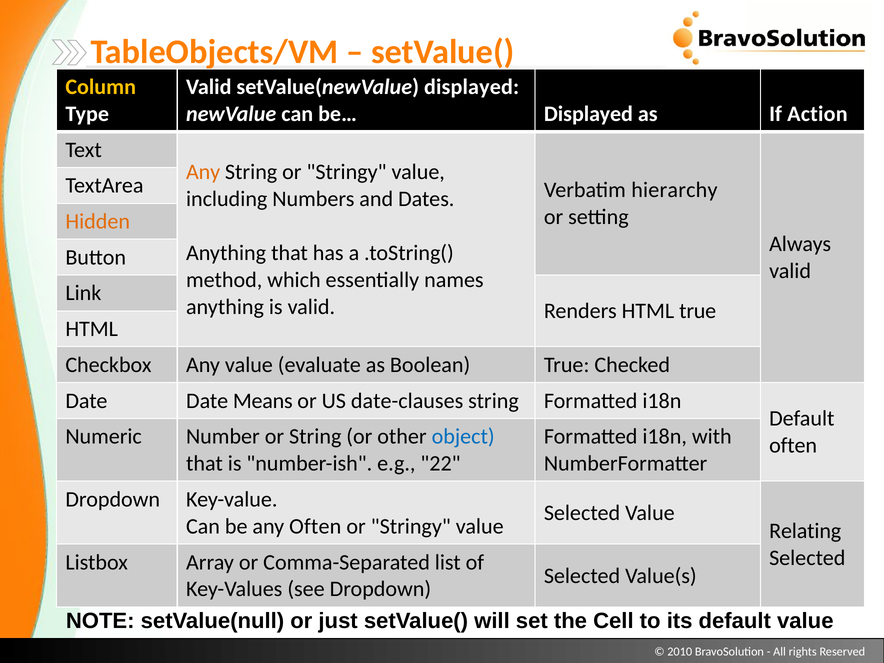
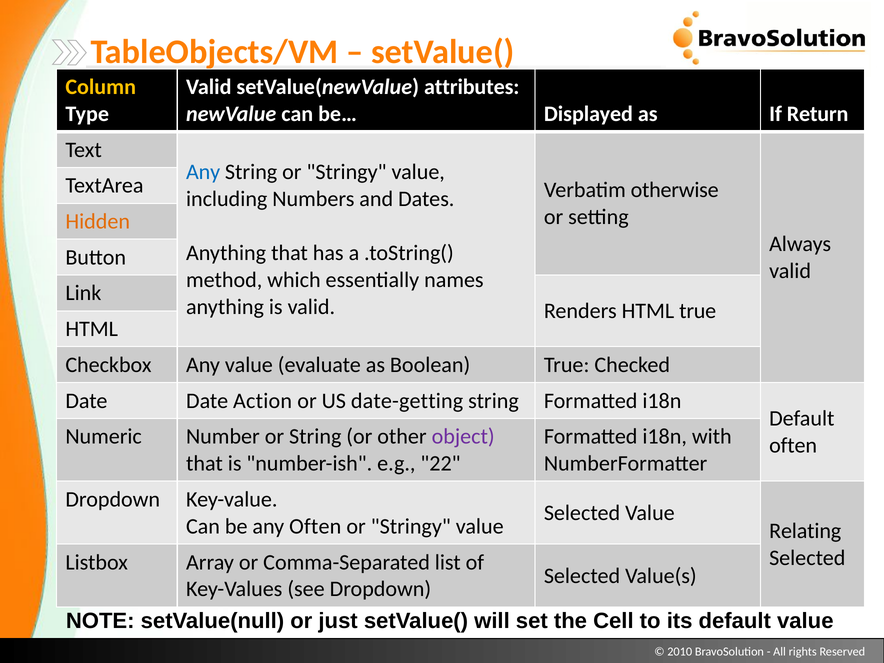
setValue(newValue displayed: displayed -> attributes (472, 87)
Action: Action -> Return (818, 114)
Any colour: orange -> blue (203, 172)
hierarchy: hierarchy -> otherwise (675, 190)
Means: Means -> Action (263, 401)
date-clauses: date-clauses -> date-getting (407, 401)
object colour: blue -> purple (463, 437)
